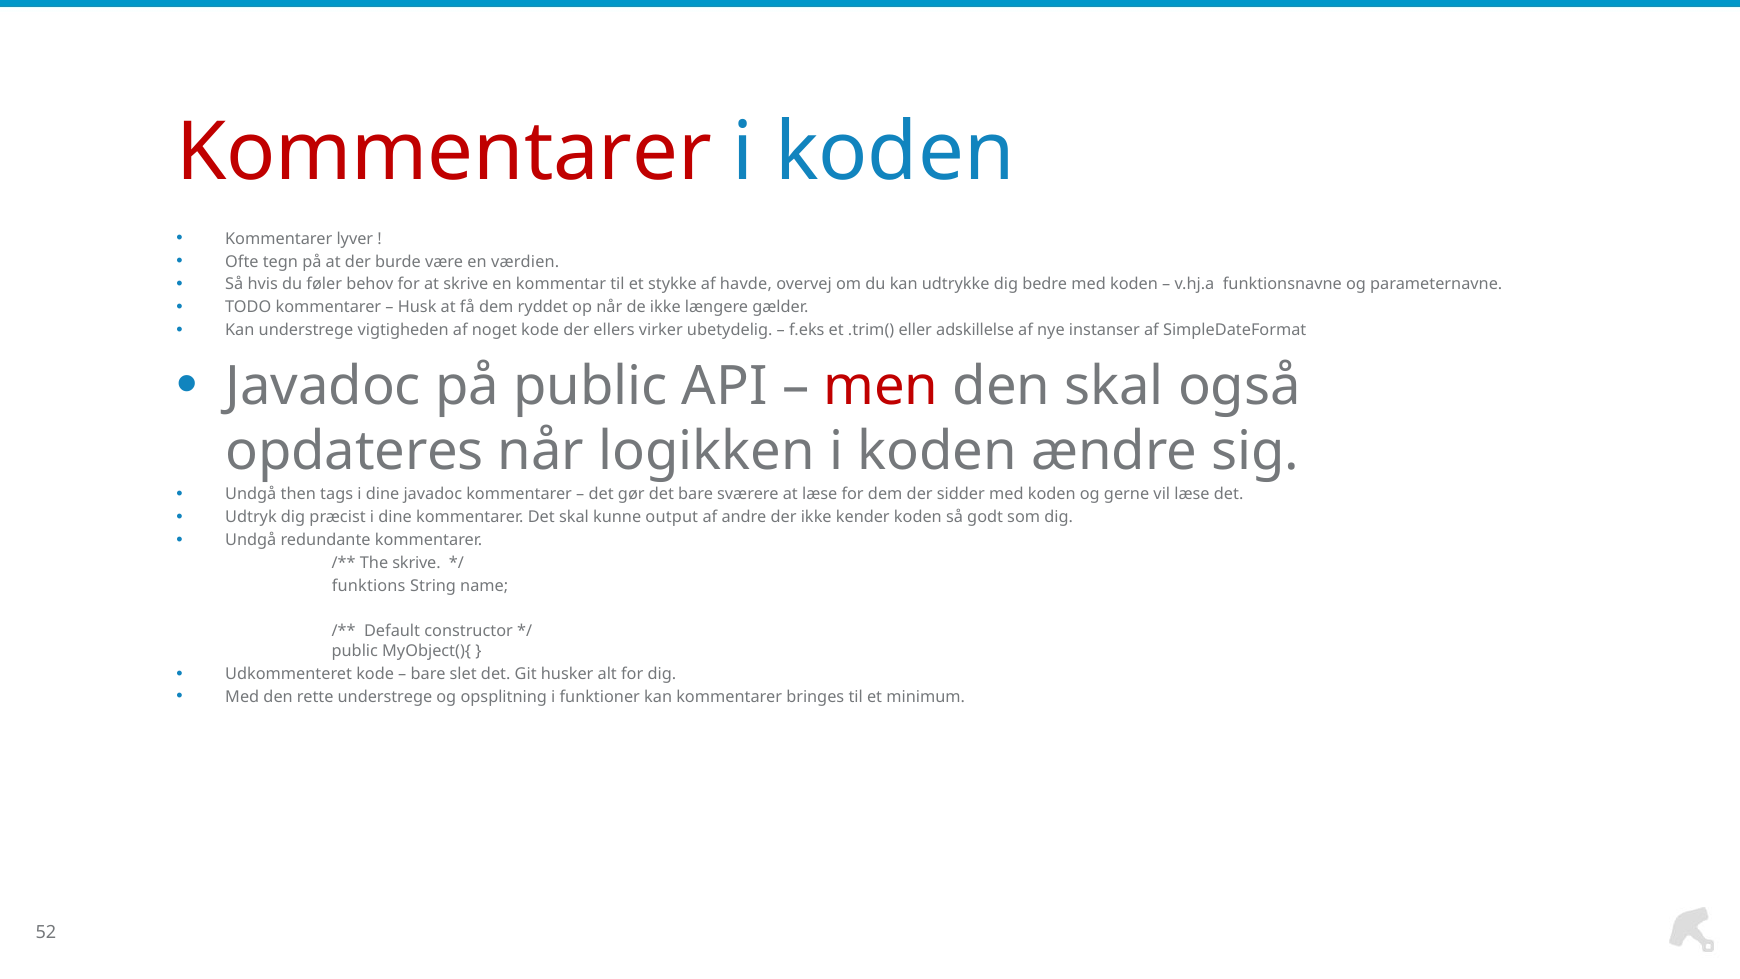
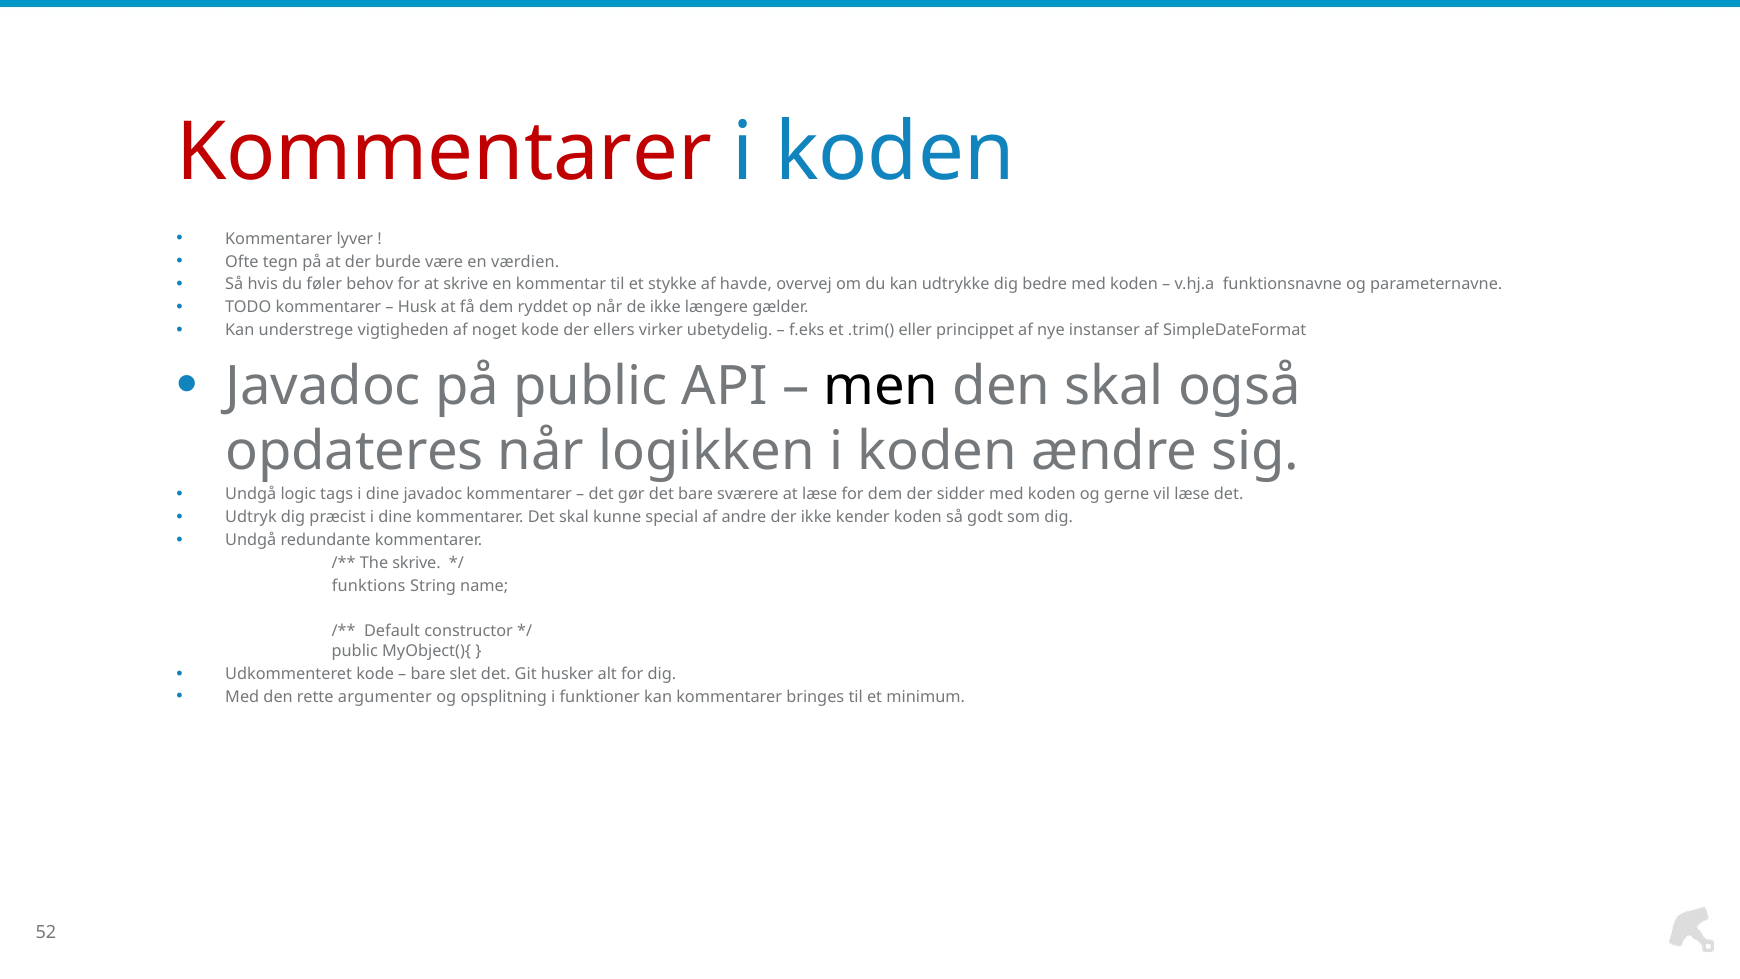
adskillelse: adskillelse -> princippet (975, 330)
men colour: red -> black (881, 386)
then: then -> logic (298, 494)
output: output -> special (672, 517)
rette understrege: understrege -> argumenter (385, 697)
